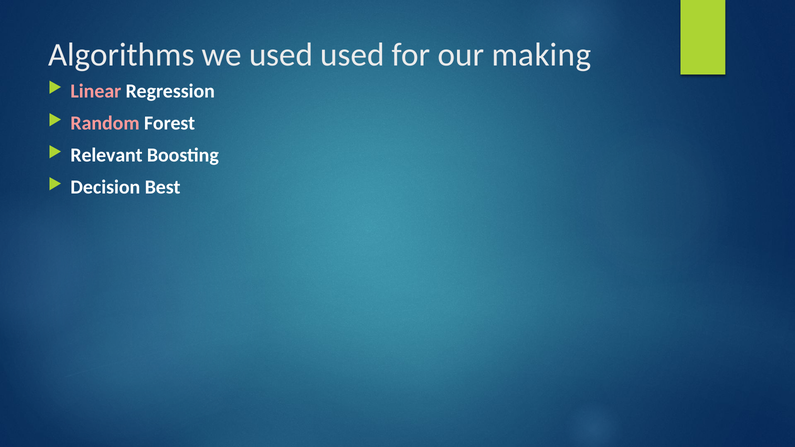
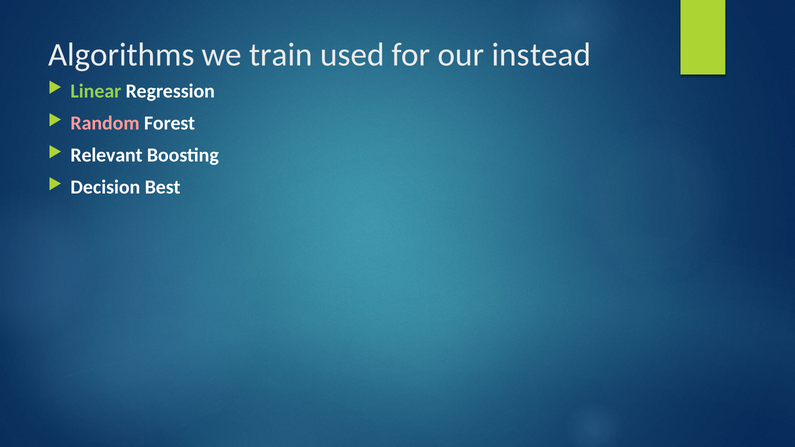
we used: used -> train (281, 55)
making: making -> instead (541, 55)
Linear colour: pink -> light green (96, 91)
